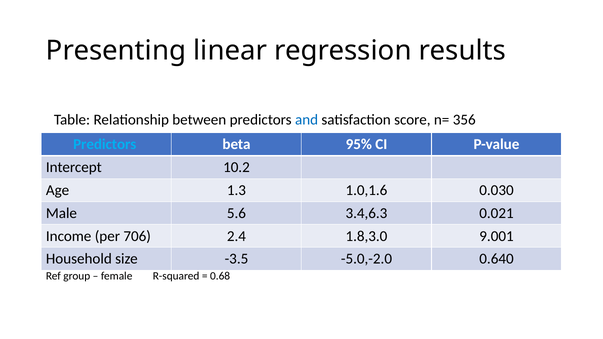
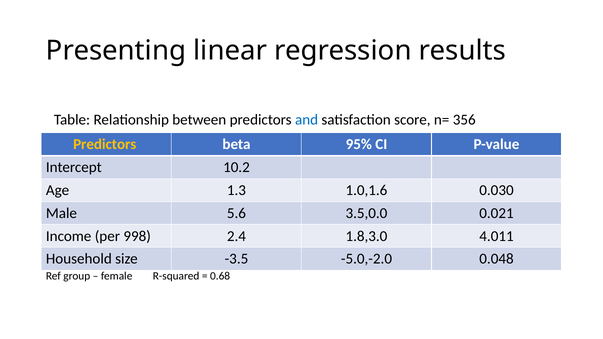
Predictors colour: light blue -> yellow (105, 144)
3.4,6.3: 3.4,6.3 -> 3.5,0.0 (366, 213)
706: 706 -> 998 (137, 236)
9.001: 9.001 -> 4.011 (497, 236)
0.640: 0.640 -> 0.048 (497, 259)
